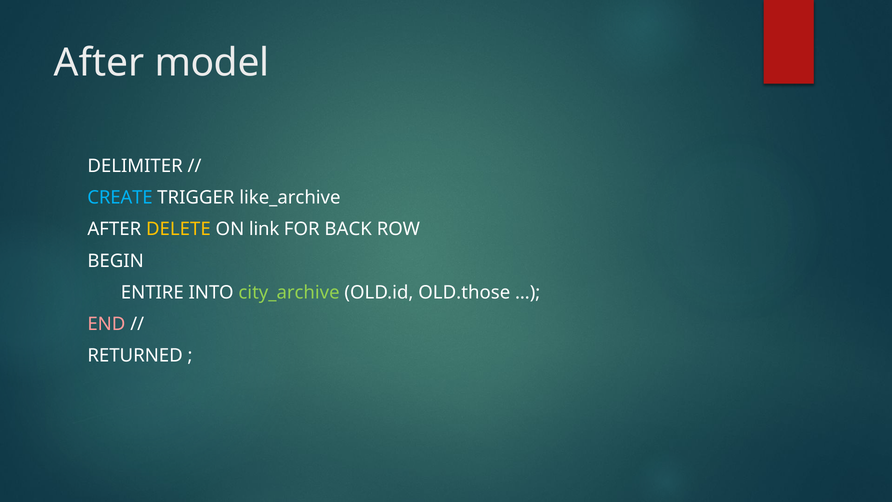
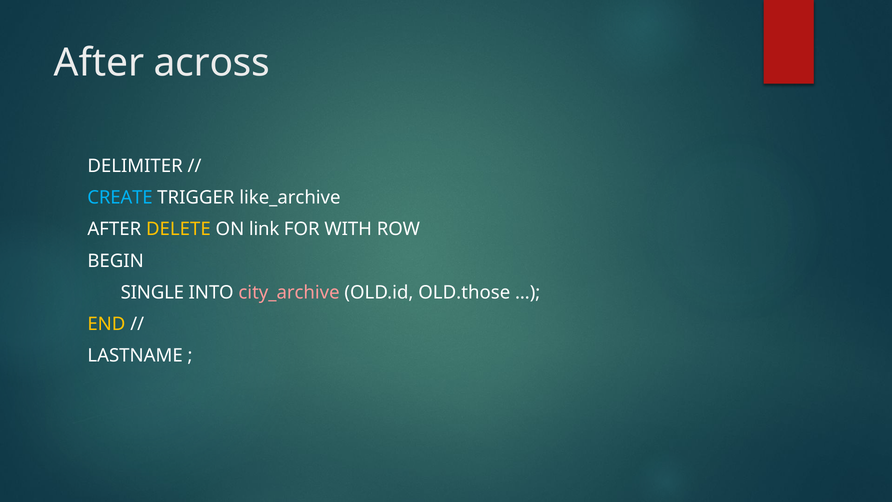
model: model -> across (212, 63)
BACK: BACK -> WITH (348, 229)
ENTIRE: ENTIRE -> SINGLE (152, 292)
city_archive colour: light green -> pink (289, 292)
END colour: pink -> yellow (106, 324)
RETURNED: RETURNED -> LASTNAME (135, 356)
